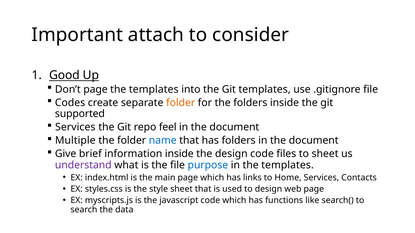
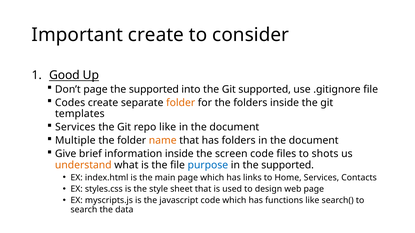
Important attach: attach -> create (156, 35)
templates: templates -> supported (154, 90)
Git templates: templates -> supported (265, 90)
supported: supported -> templates (80, 114)
repo feel: feel -> like (168, 127)
name colour: blue -> orange (163, 141)
the design: design -> screen (231, 154)
to sheet: sheet -> shots (325, 154)
understand colour: purple -> orange (83, 165)
in the templates: templates -> supported (288, 165)
